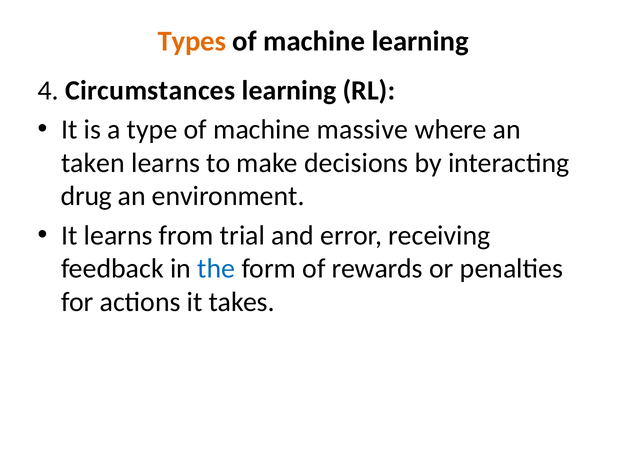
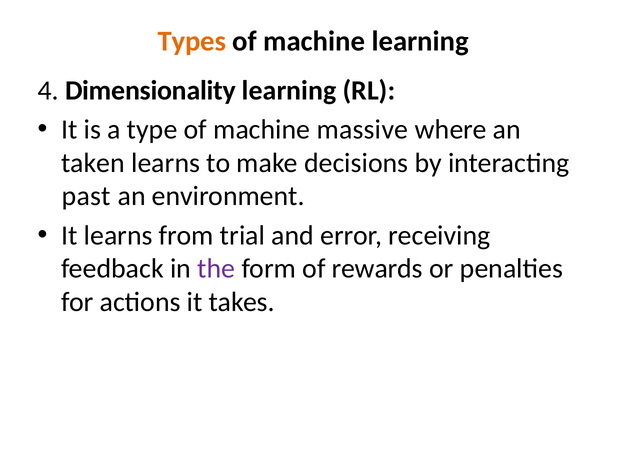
Circumstances: Circumstances -> Dimensionality (150, 90)
drug: drug -> past (86, 196)
the colour: blue -> purple (216, 269)
